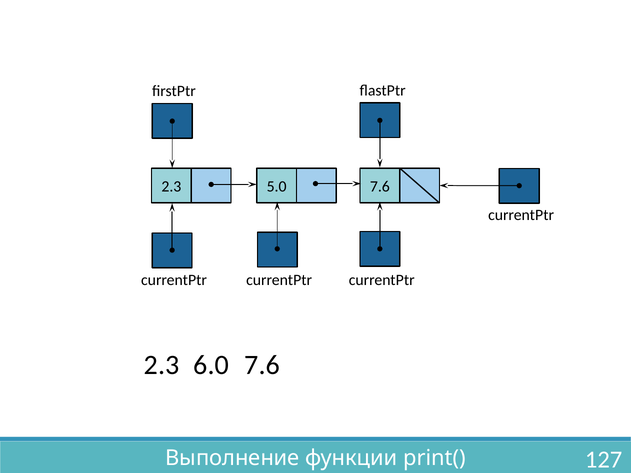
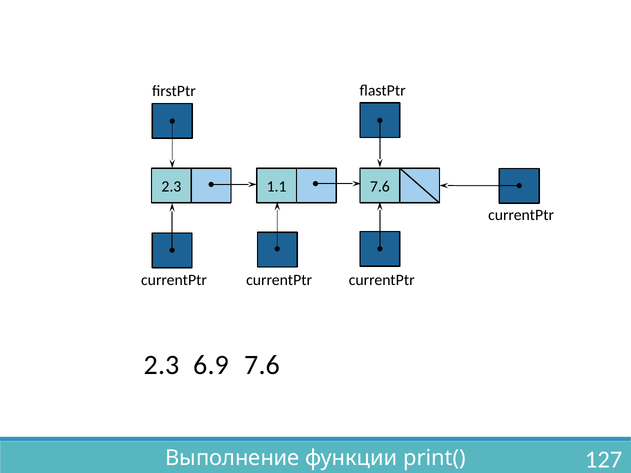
5.0: 5.0 -> 1.1 (277, 187)
6.0: 6.0 -> 6.9 (211, 365)
